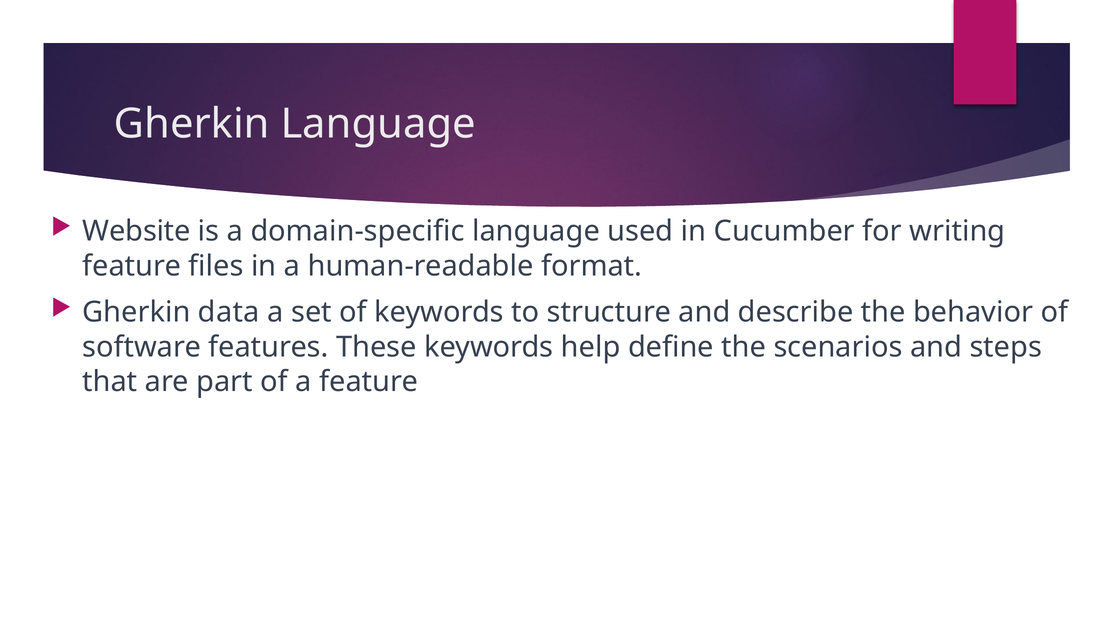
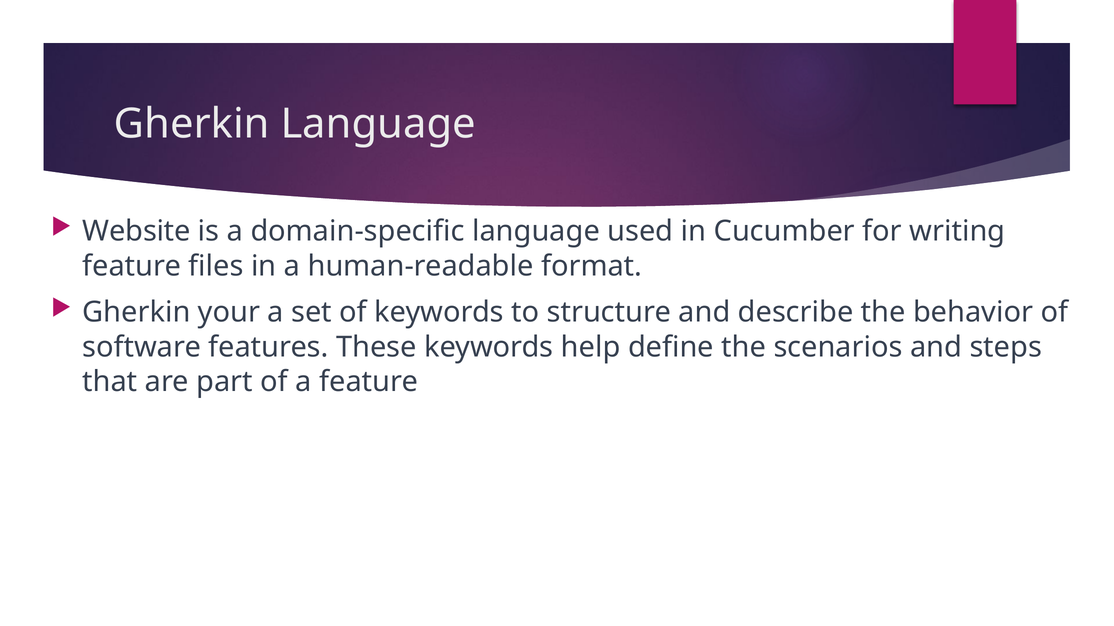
data: data -> your (229, 313)
